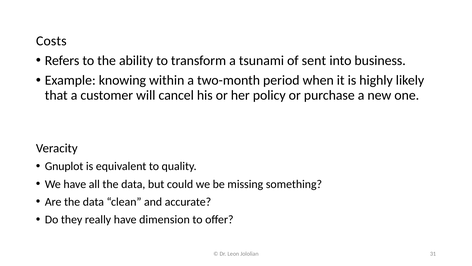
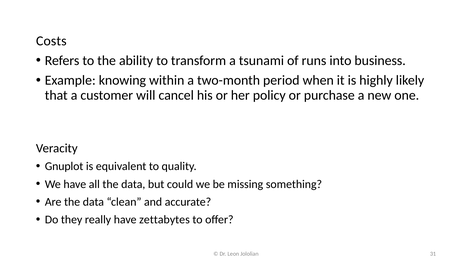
sent: sent -> runs (314, 60)
dimension: dimension -> zettabytes (164, 219)
